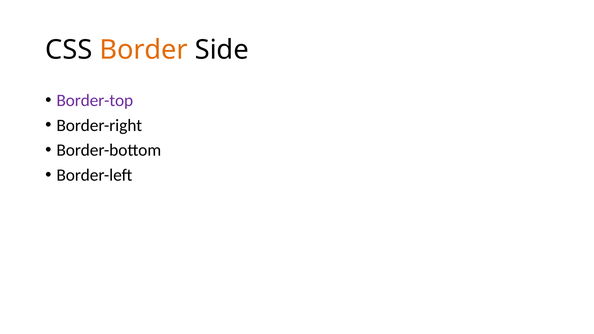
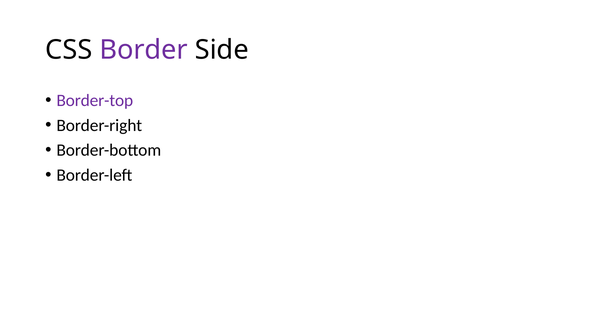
Border colour: orange -> purple (144, 50)
